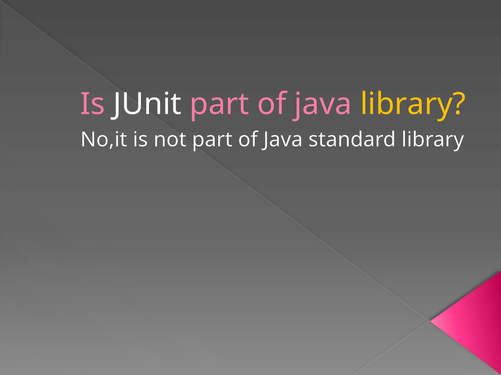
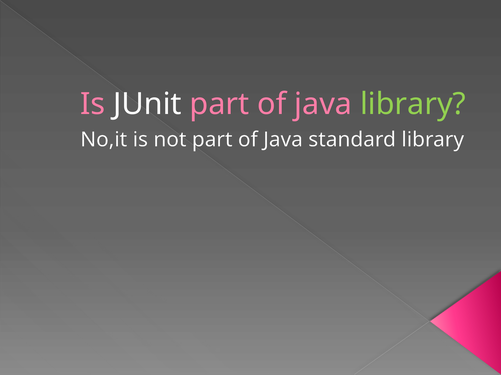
library colour: yellow -> light green (413, 104)
